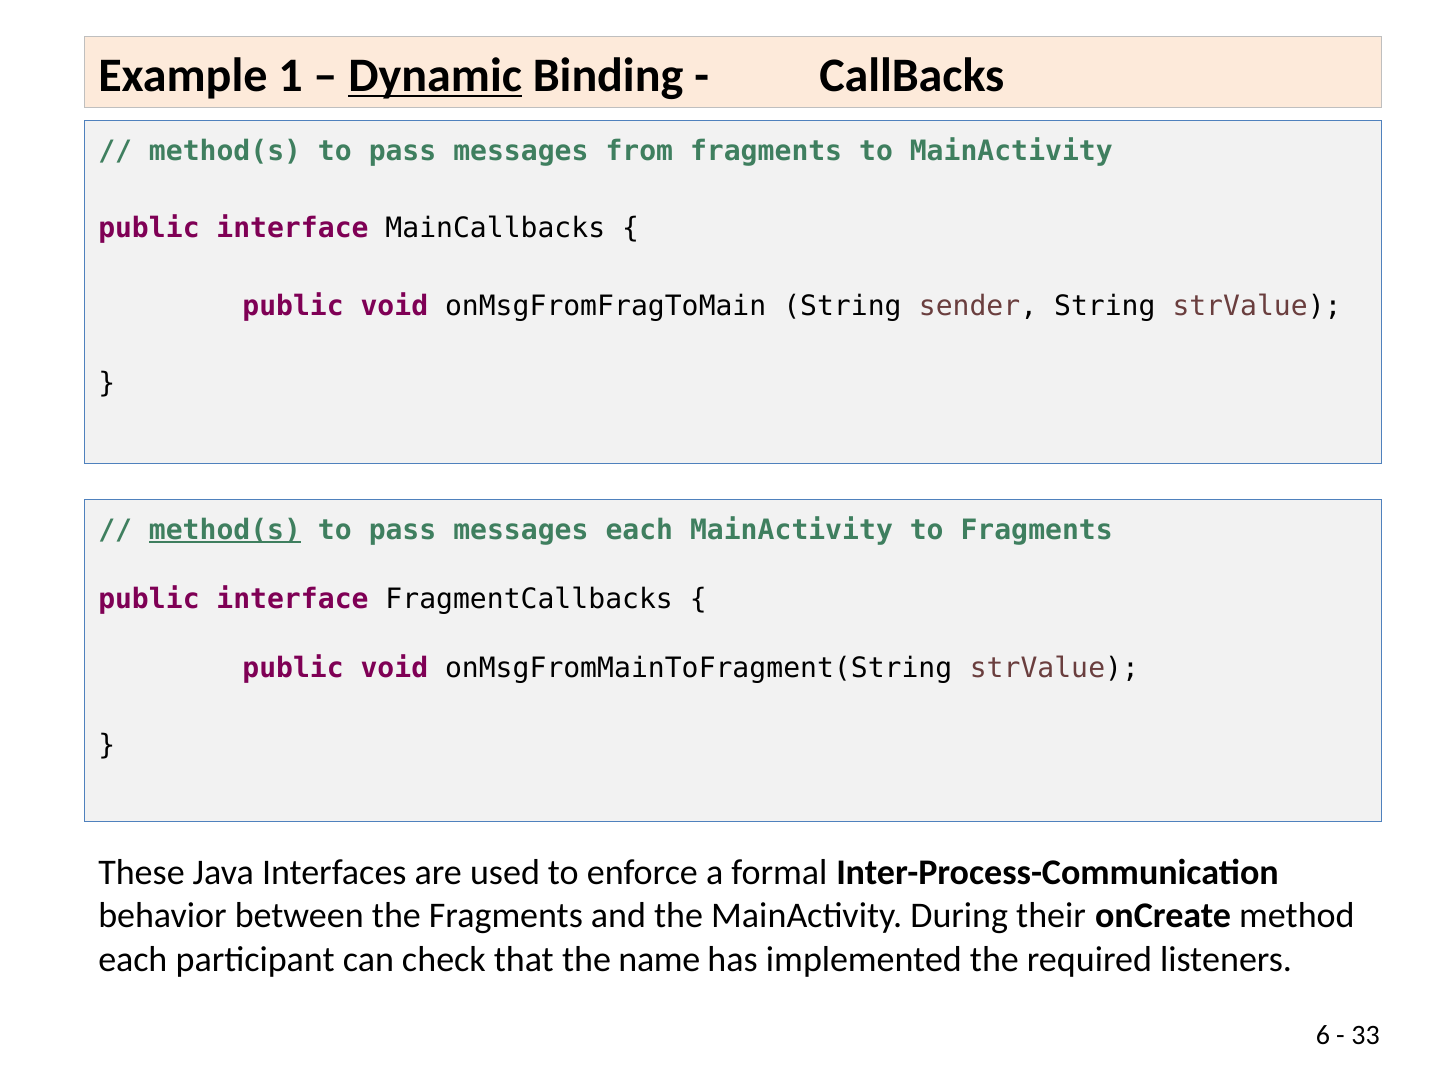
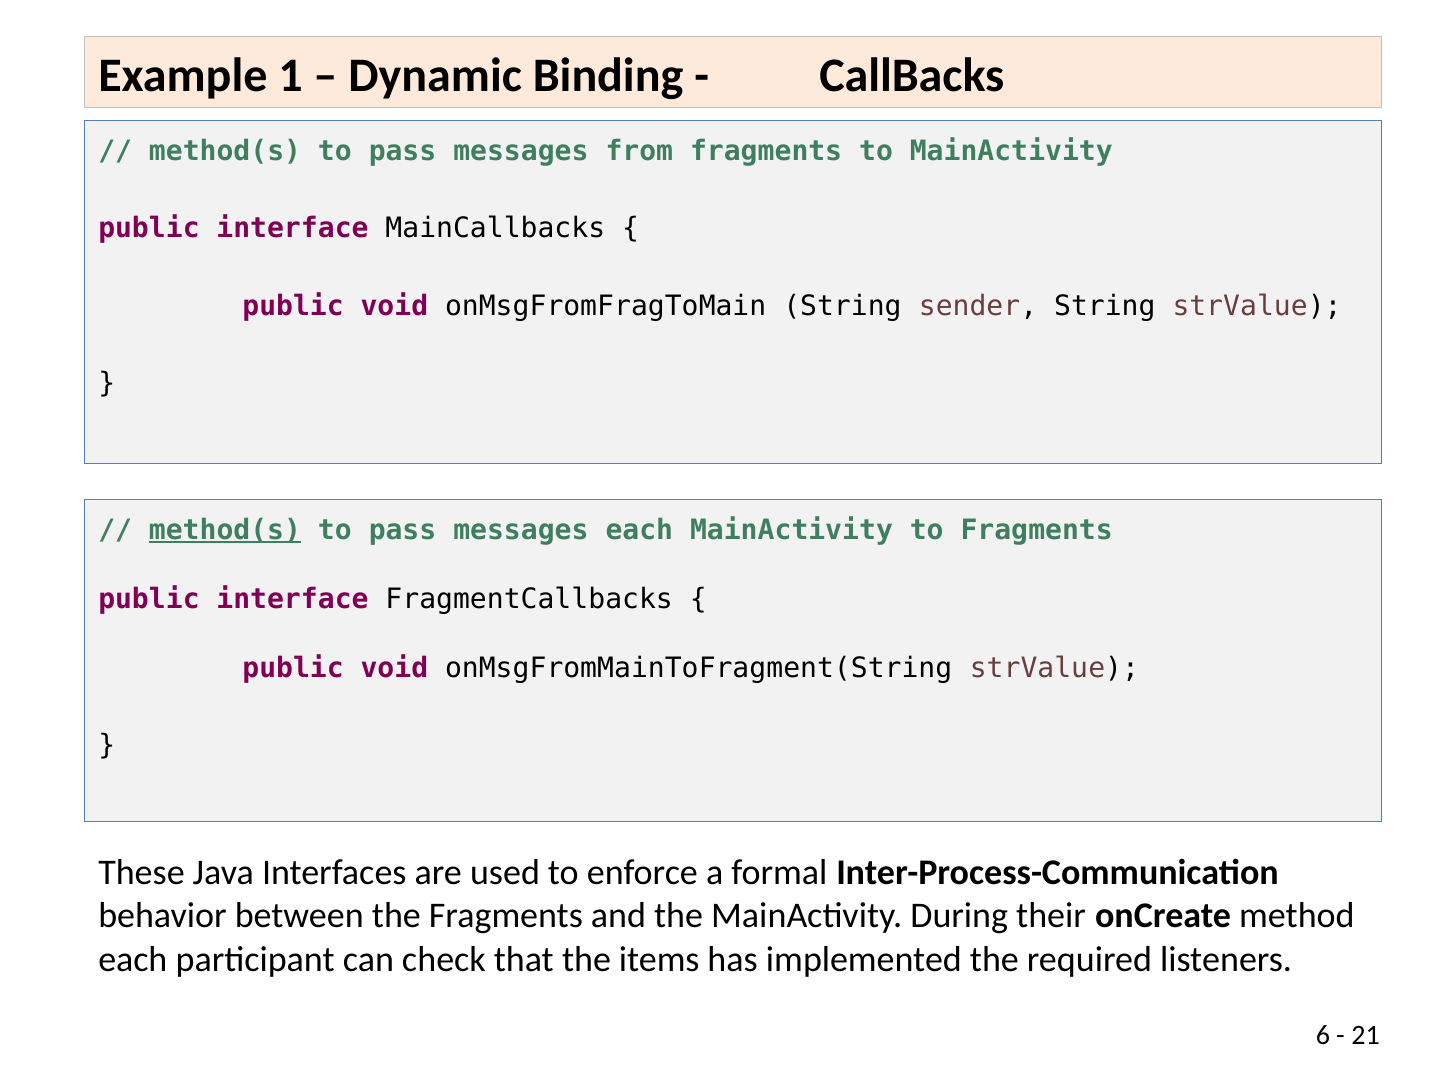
Dynamic underline: present -> none (435, 75)
name: name -> items (659, 959)
33: 33 -> 21 (1366, 1035)
